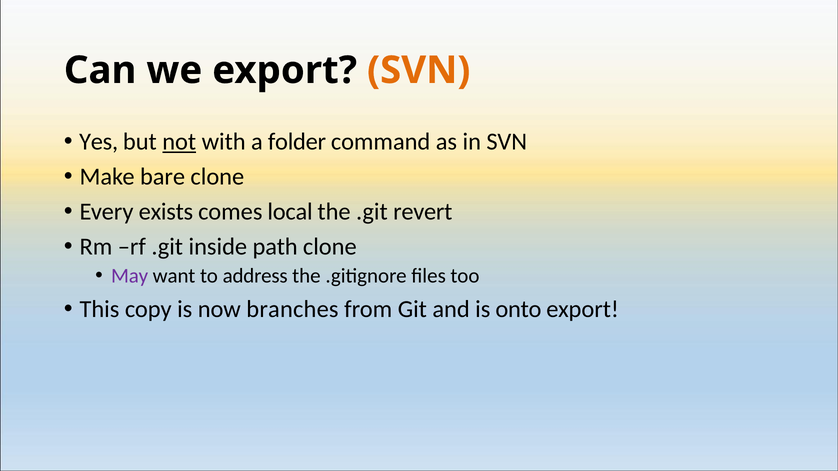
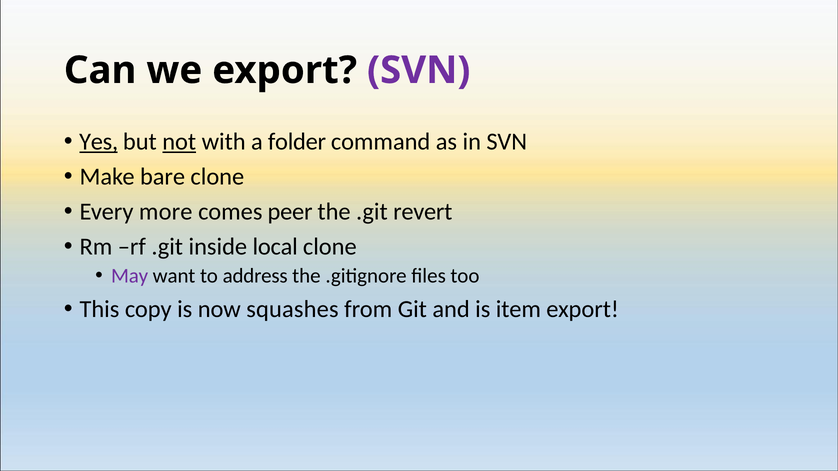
SVN colour: orange -> purple (419, 70)
Yes underline: none -> present (99, 142)
exists: exists -> more (166, 212)
local: local -> peer (290, 212)
path: path -> local (275, 247)
branches: branches -> squashes (292, 309)
onto: onto -> item (518, 309)
